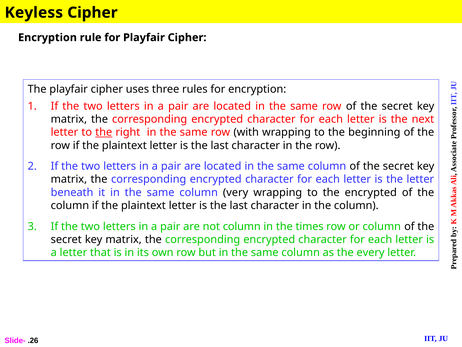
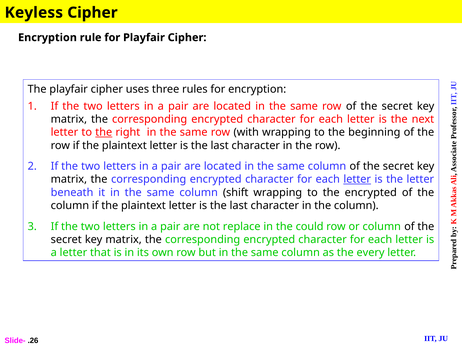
letter underline: none -> present (357, 179)
very: very -> shift (236, 192)
not column: column -> replace (242, 226)
times: times -> could (310, 226)
